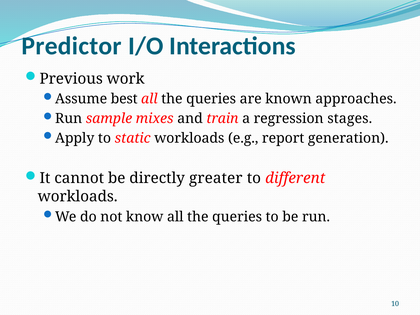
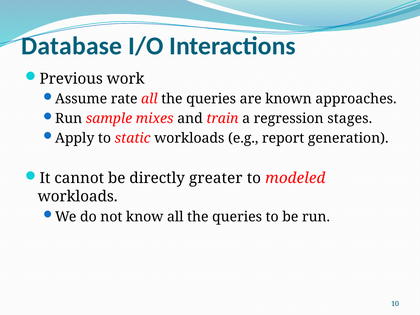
Predictor: Predictor -> Database (72, 46)
best: best -> rate (124, 99)
different: different -> modeled (295, 178)
